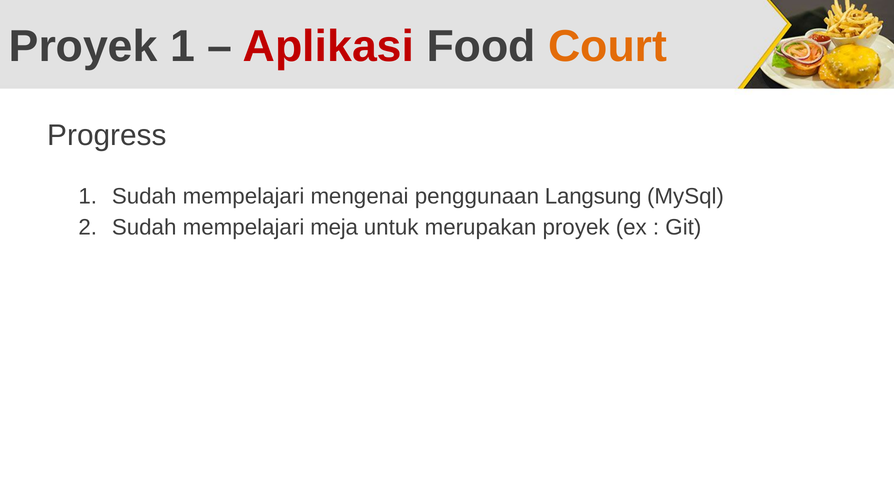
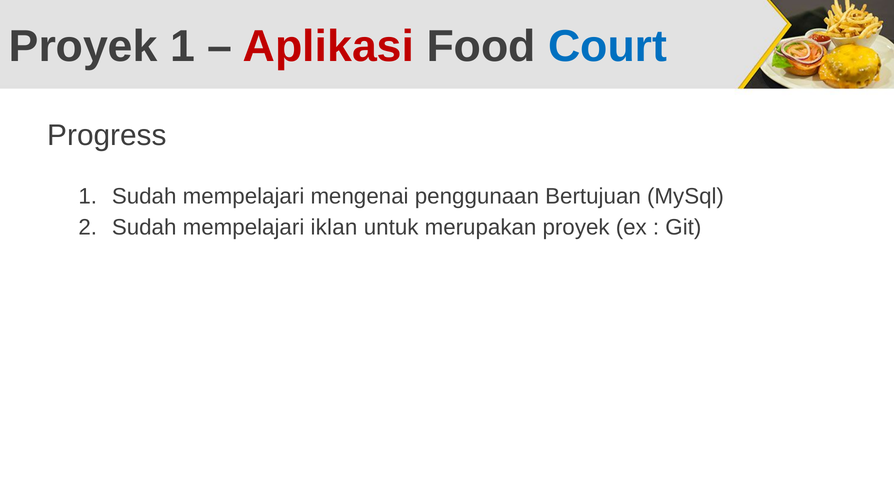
Court colour: orange -> blue (608, 46)
Langsung: Langsung -> Bertujuan (593, 196)
meja: meja -> iklan (334, 227)
